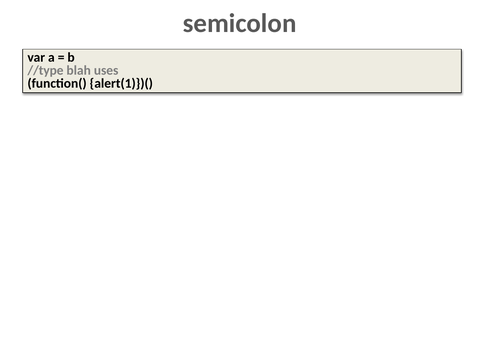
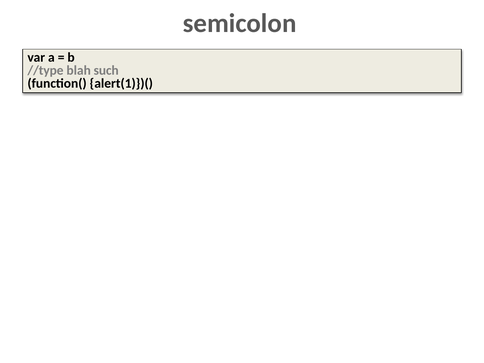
uses: uses -> such (106, 70)
